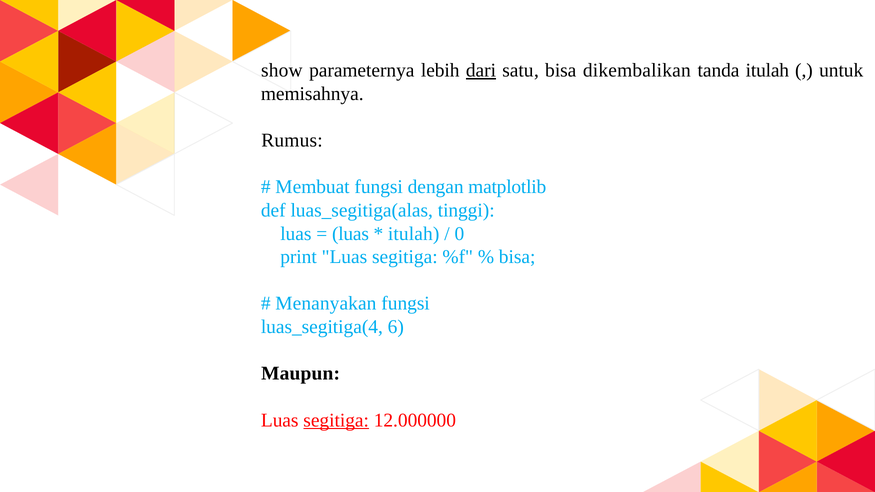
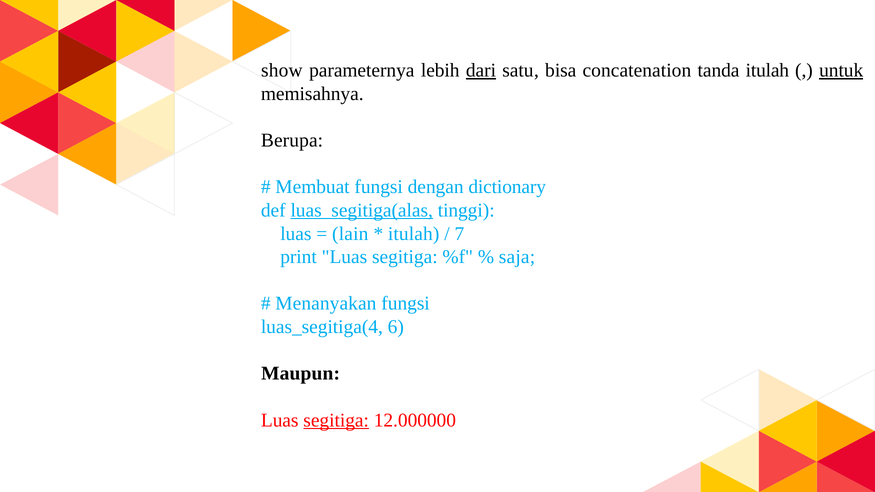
dikembalikan: dikembalikan -> concatenation (637, 70)
untuk underline: none -> present (841, 70)
Rumus: Rumus -> Berupa (292, 140)
matplotlib: matplotlib -> dictionary (507, 187)
luas_segitiga(alas underline: none -> present (362, 210)
luas: luas -> lain (350, 234)
0: 0 -> 7 (459, 234)
bisa: bisa -> saja (517, 257)
